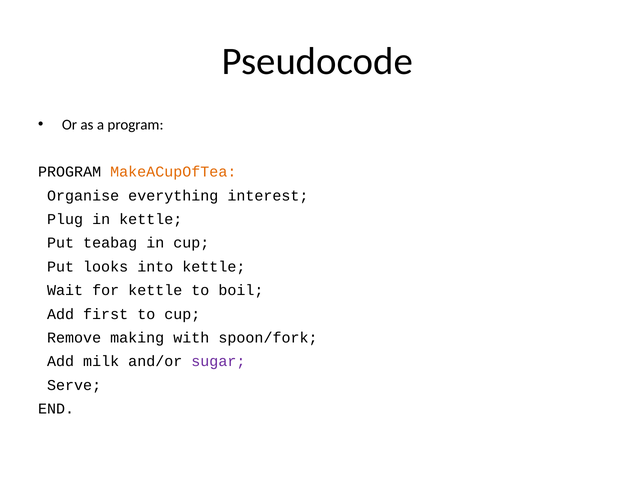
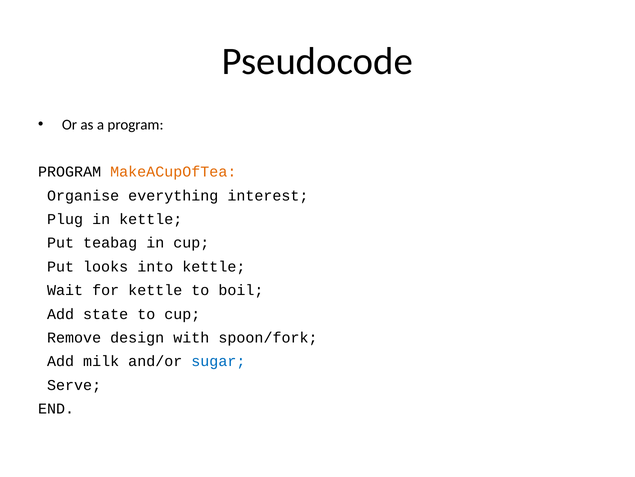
first: first -> state (106, 314)
making: making -> design (137, 337)
sugar colour: purple -> blue (218, 361)
